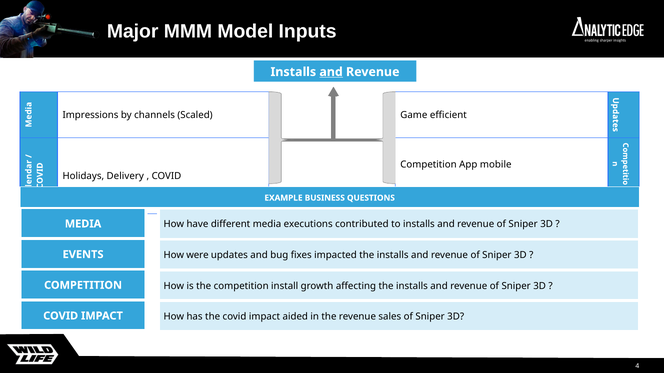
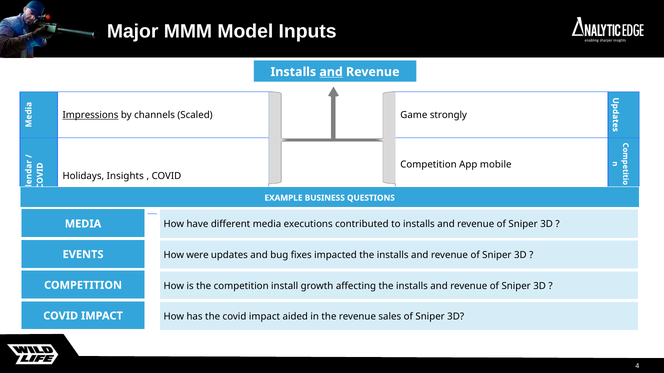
Impressions underline: none -> present (90, 115)
efficient: efficient -> strongly (448, 115)
Delivery: Delivery -> Insights (125, 176)
